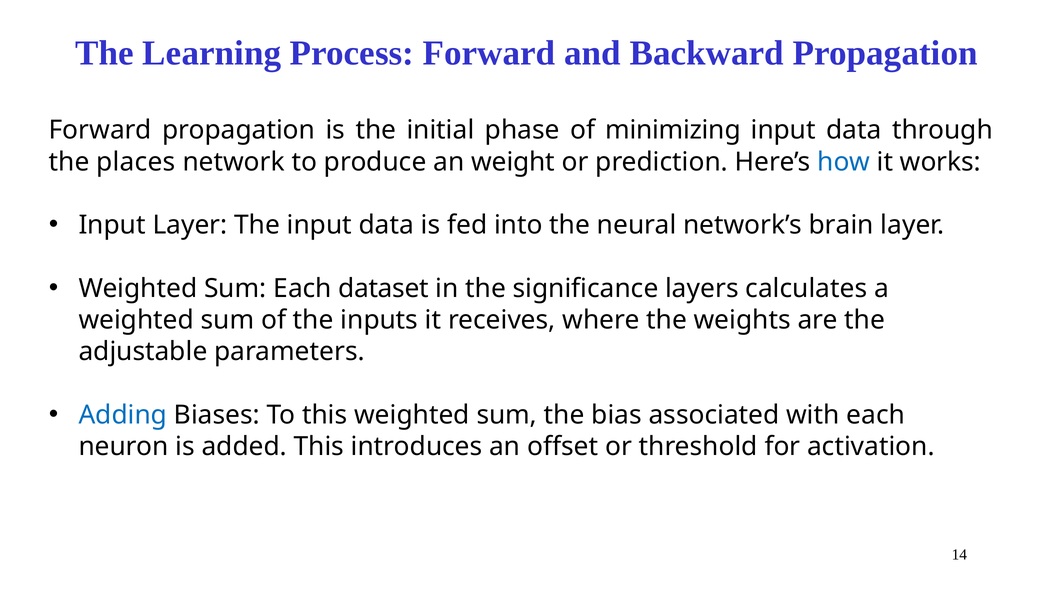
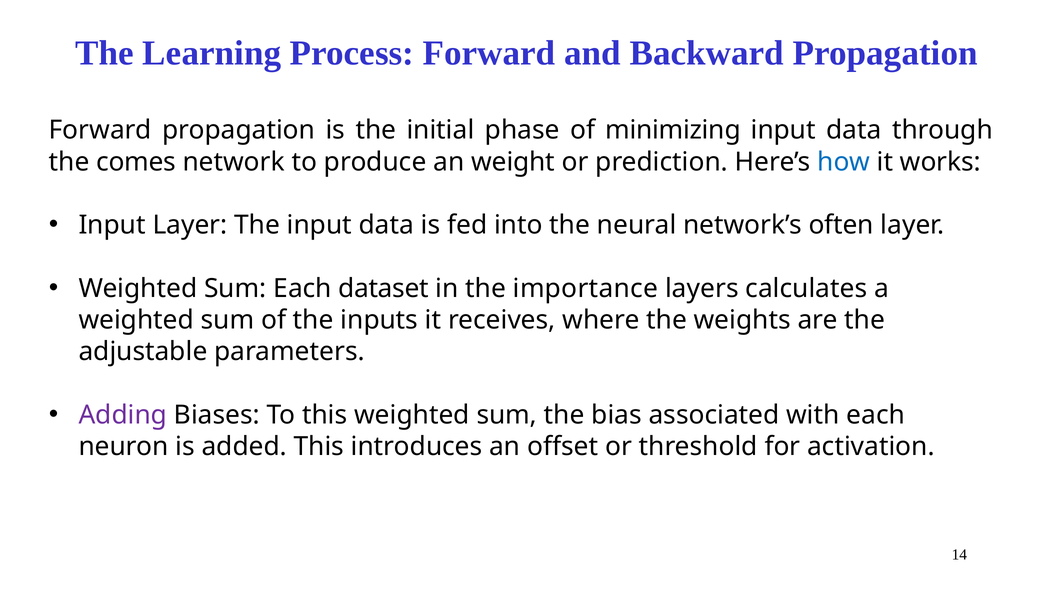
places: places -> comes (136, 162)
brain: brain -> often (841, 225)
significance: significance -> importance (585, 288)
Adding colour: blue -> purple (123, 415)
